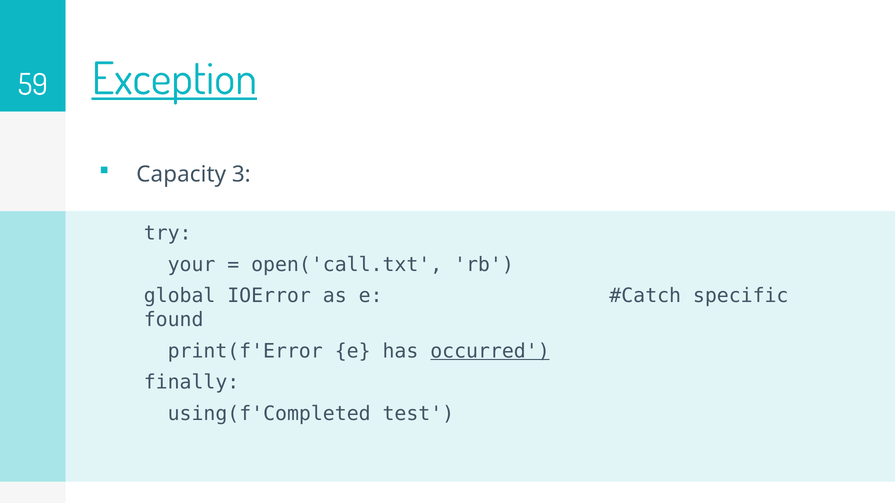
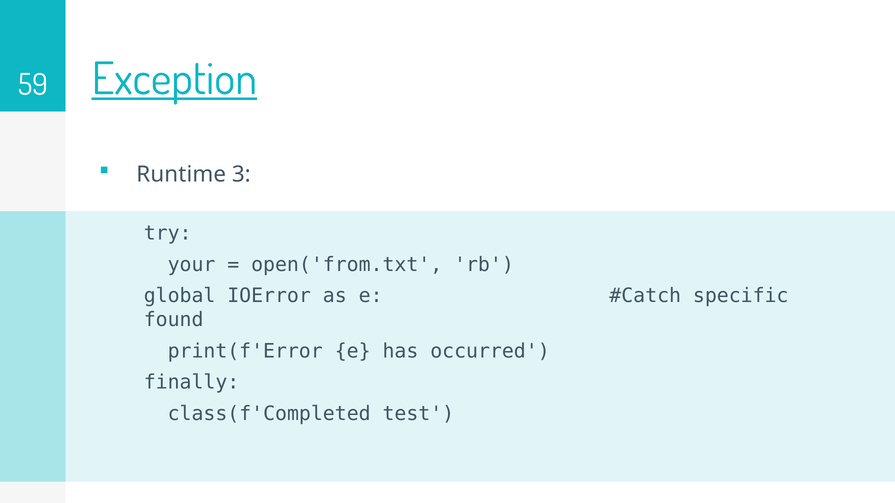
Capacity: Capacity -> Runtime (181, 174)
open('call.txt: open('call.txt -> open('from.txt (347, 265)
occurred underline: present -> none (490, 351)
using(f'Completed: using(f'Completed -> class(f'Completed (269, 414)
